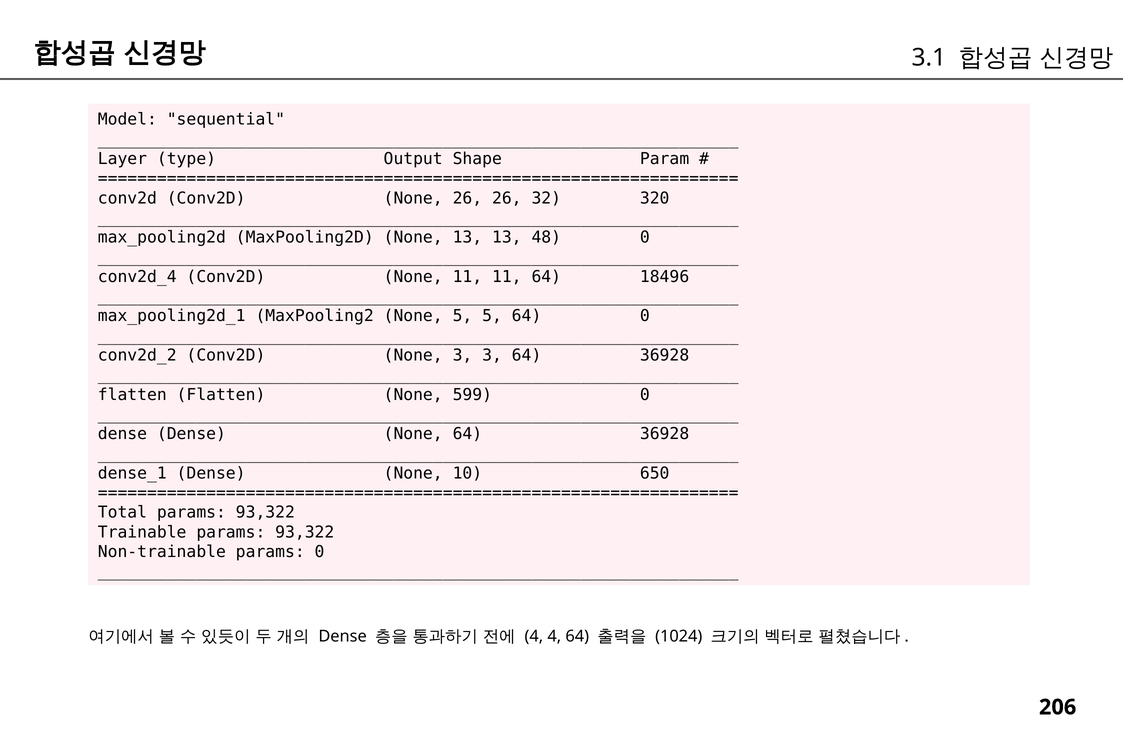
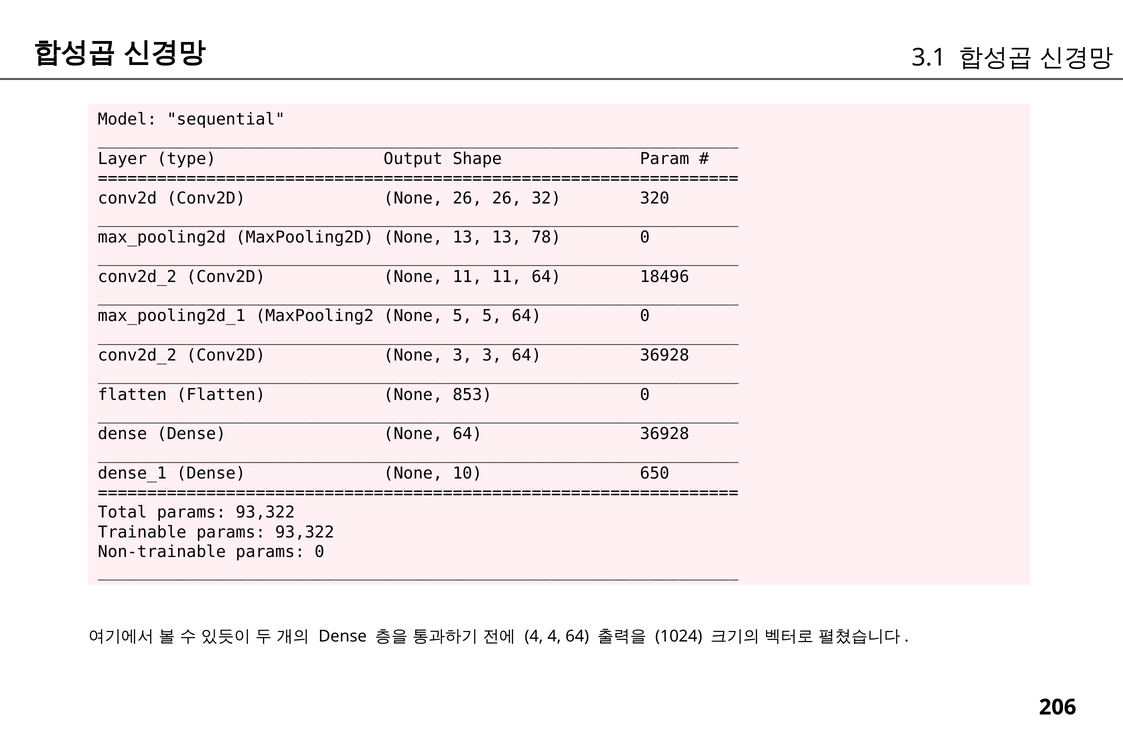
48: 48 -> 78 (546, 238)
conv2d_4: conv2d_4 -> conv2d_2 (137, 277)
599: 599 -> 853 (472, 395)
